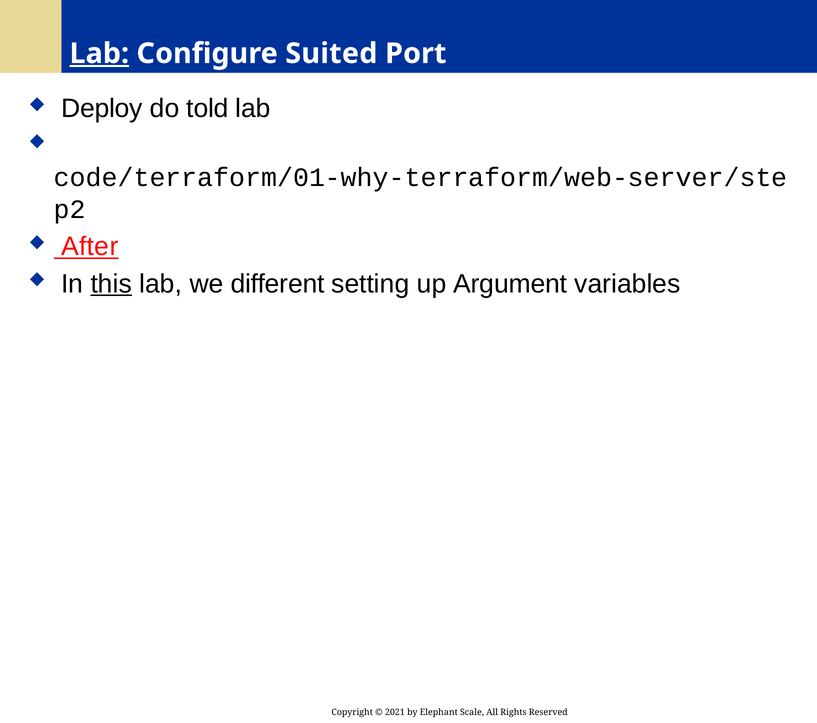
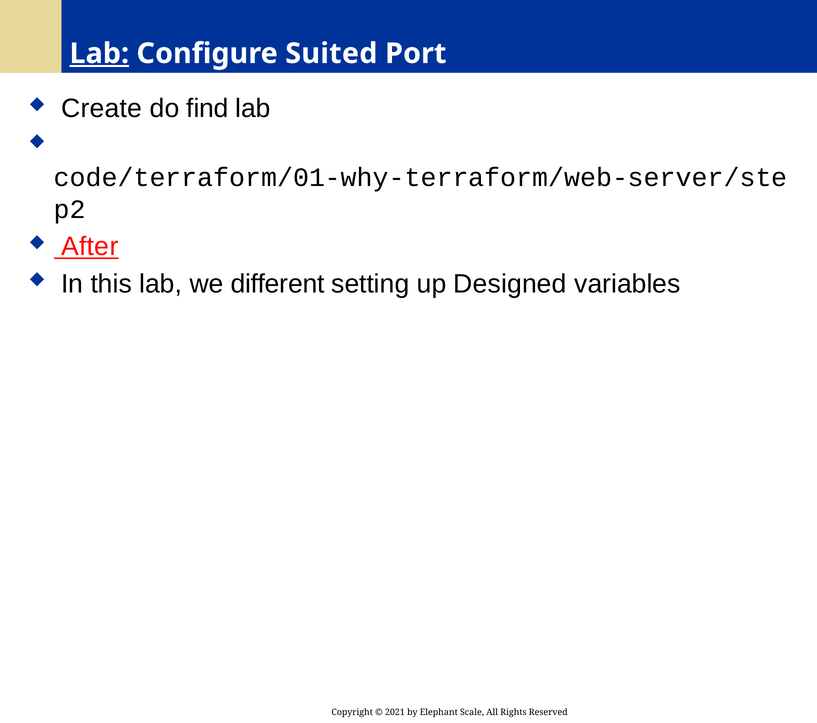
Deploy: Deploy -> Create (102, 109)
told: told -> find (207, 109)
this underline: present -> none (111, 284)
Argument: Argument -> Designed (510, 284)
